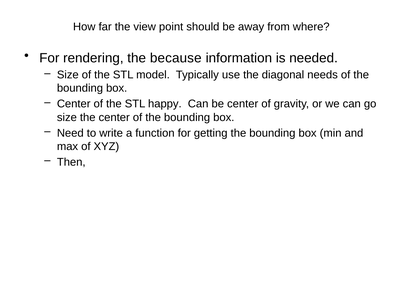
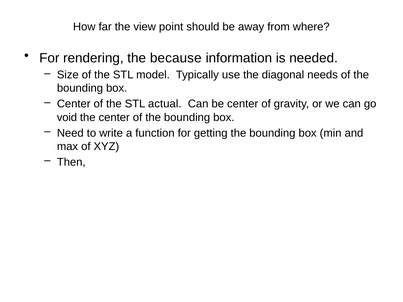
happy: happy -> actual (165, 104)
size: size -> void (67, 117)
